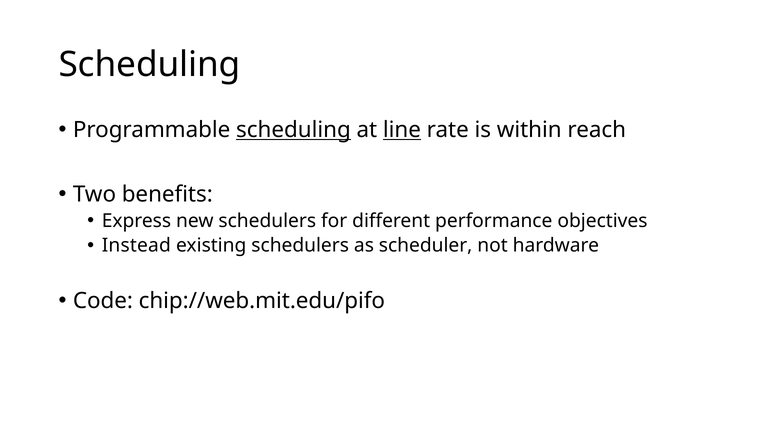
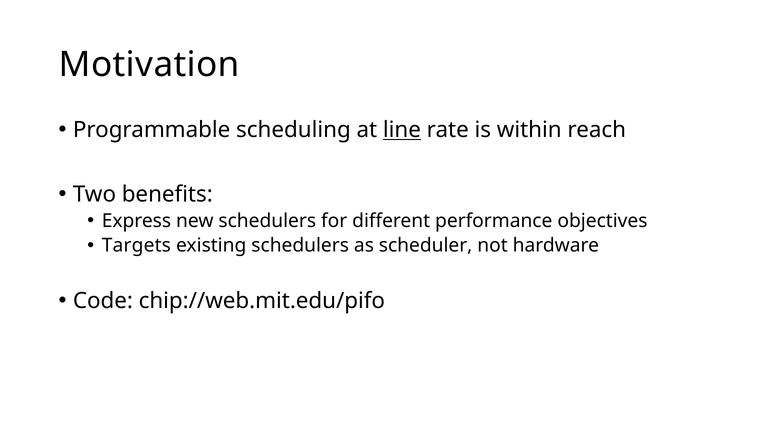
Scheduling: Scheduling -> Motivation (149, 65)
scheduling underline: present -> none (293, 130)
Instead: Instead -> Targets (136, 245)
